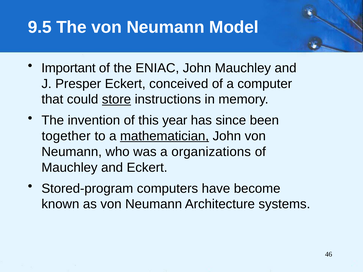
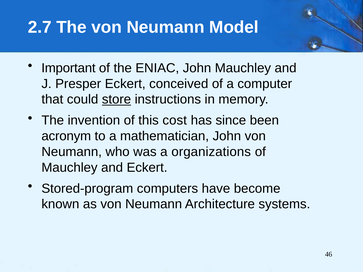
9.5: 9.5 -> 2.7 (40, 27)
year: year -> cost (175, 120)
together: together -> acronym (66, 136)
mathematician underline: present -> none (165, 136)
